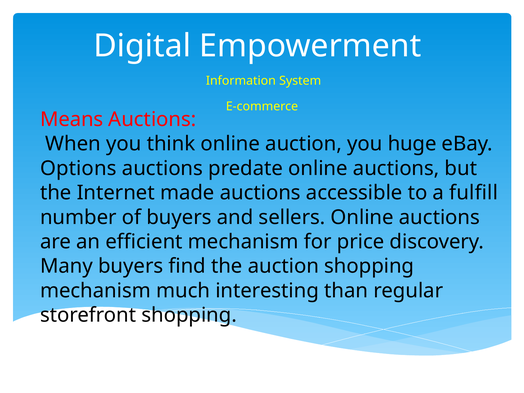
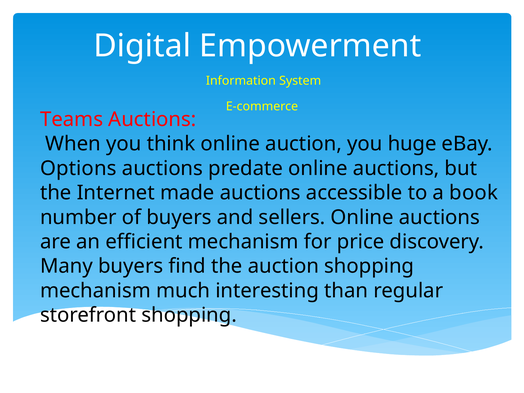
Means: Means -> Teams (72, 119)
fulfill: fulfill -> book (474, 193)
